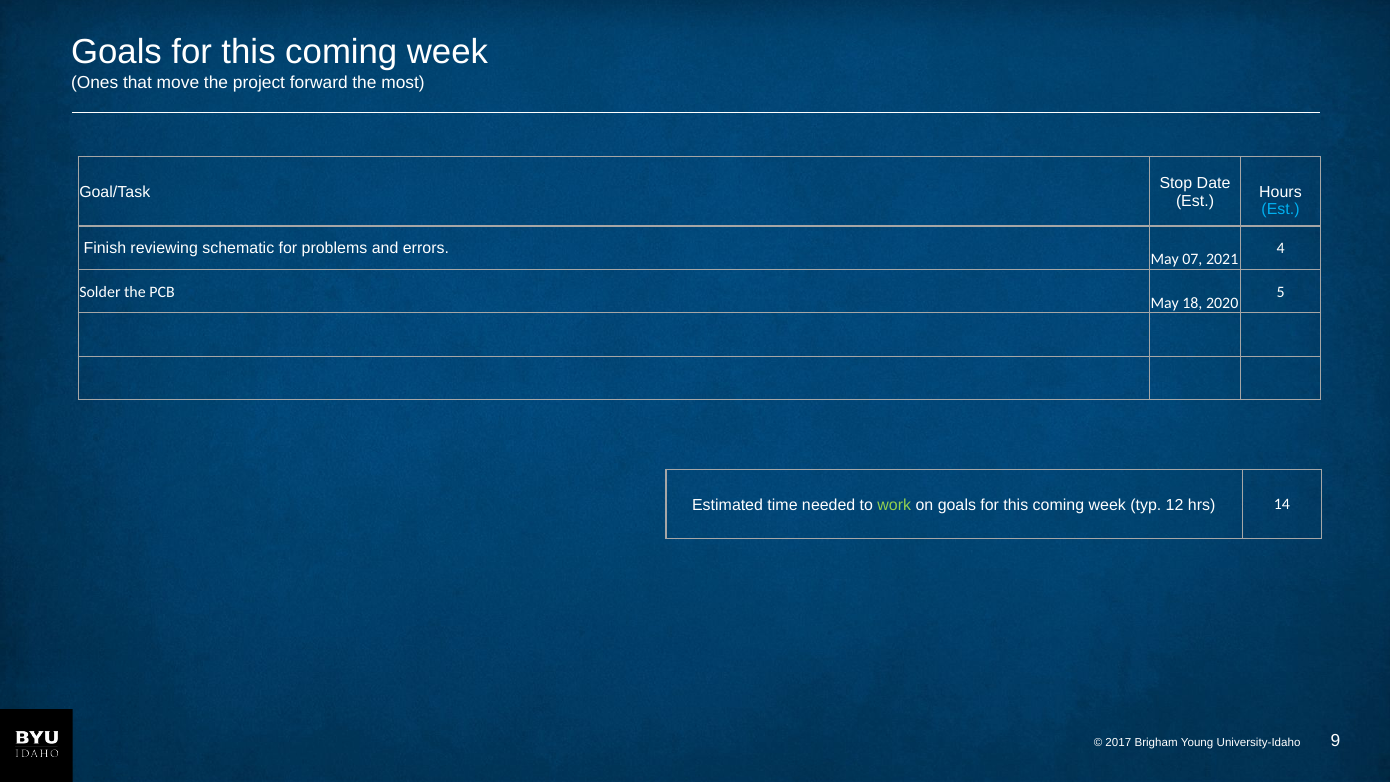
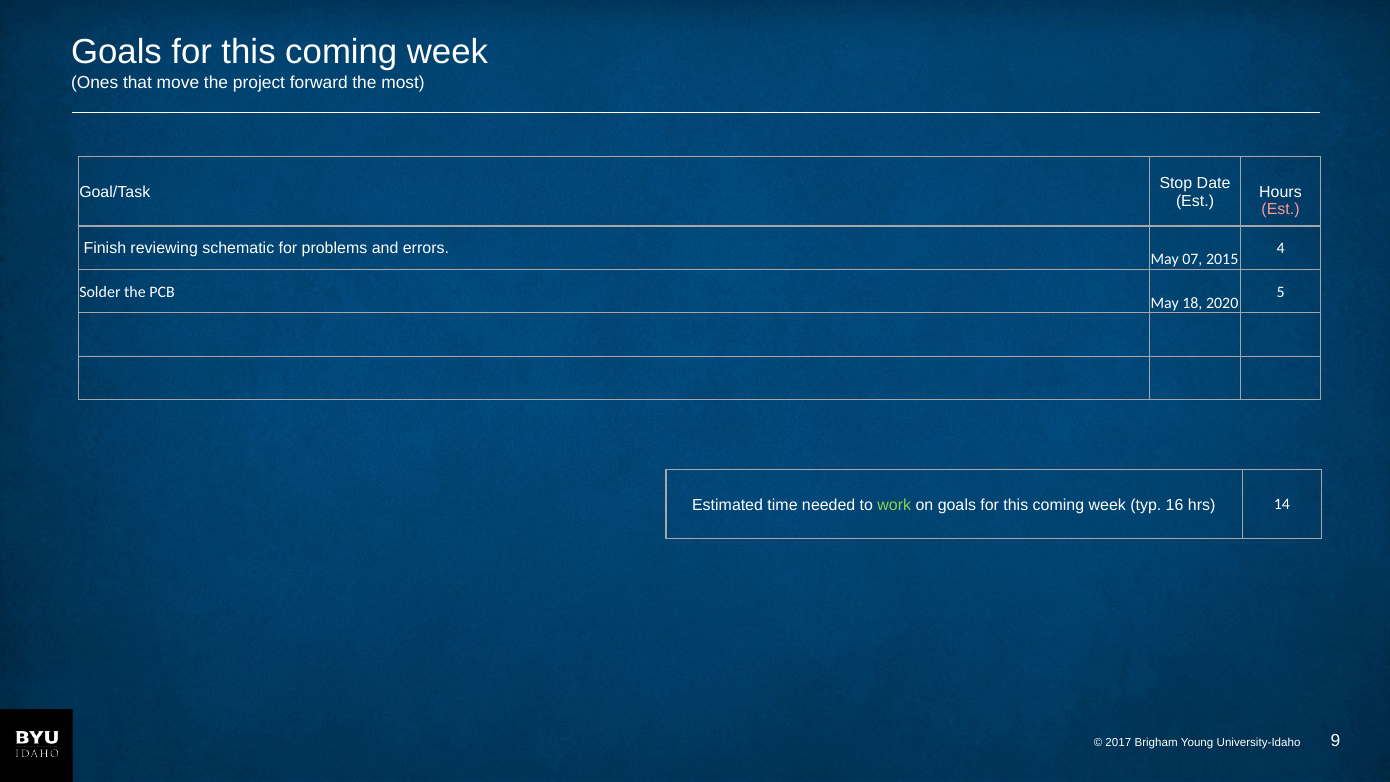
Est colour: light blue -> pink (1281, 210)
2021: 2021 -> 2015 (1222, 260)
12: 12 -> 16 (1175, 505)
